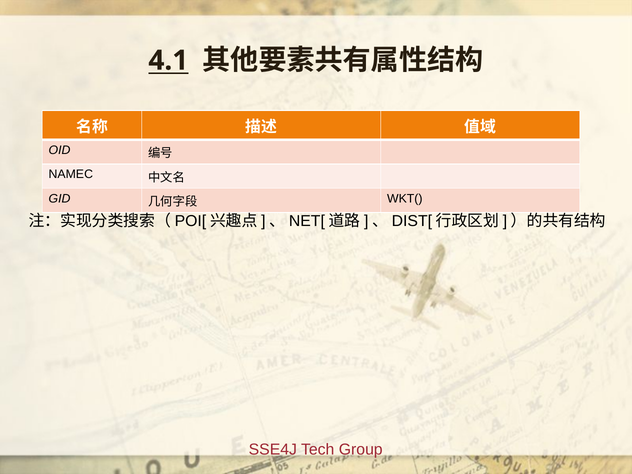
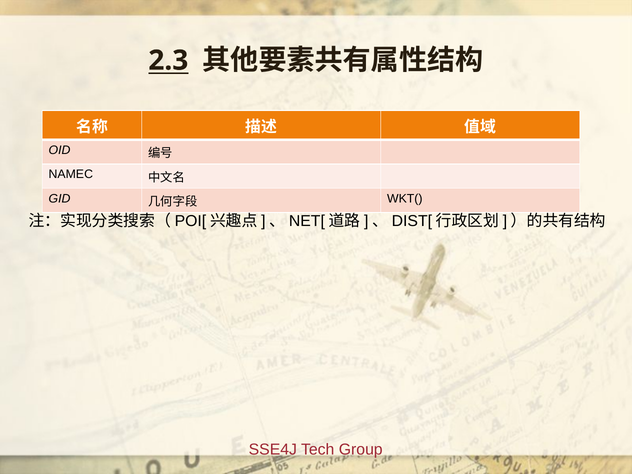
4.1: 4.1 -> 2.3 (168, 60)
